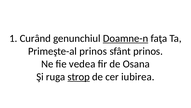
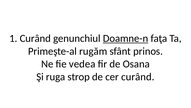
Primeşte-al prinos: prinos -> rugăm (93, 51)
strop underline: present -> none (79, 76)
cer iubirea: iubirea -> curând (138, 76)
